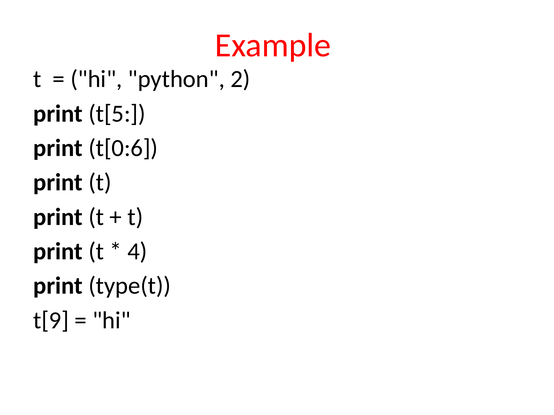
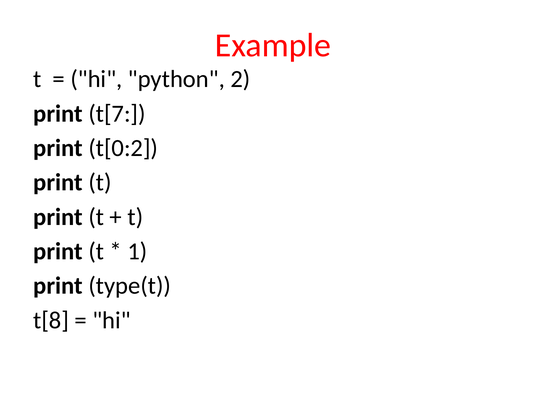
t[5: t[5 -> t[7 (117, 114)
t[0:6: t[0:6 -> t[0:2 (123, 148)
4: 4 -> 1 (137, 252)
t[9: t[9 -> t[8 (51, 321)
